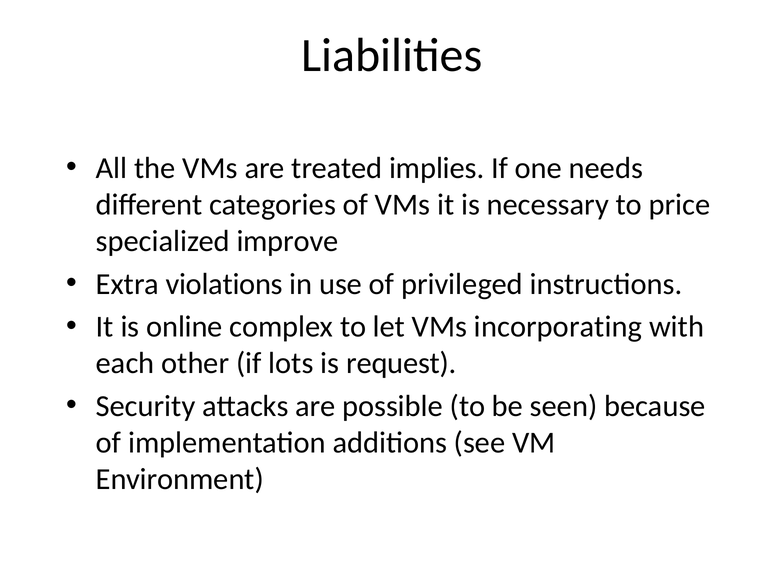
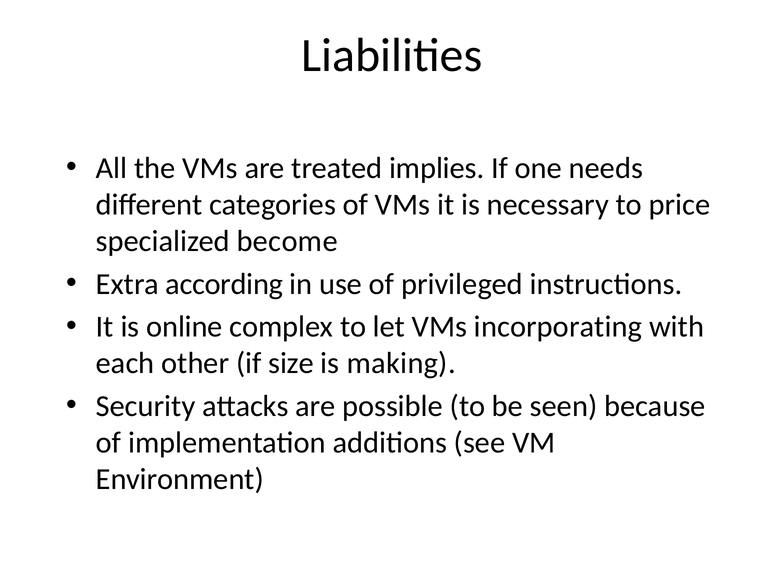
improve: improve -> become (287, 241)
violations: violations -> according (224, 284)
lots: lots -> size (291, 363)
request: request -> making (401, 363)
